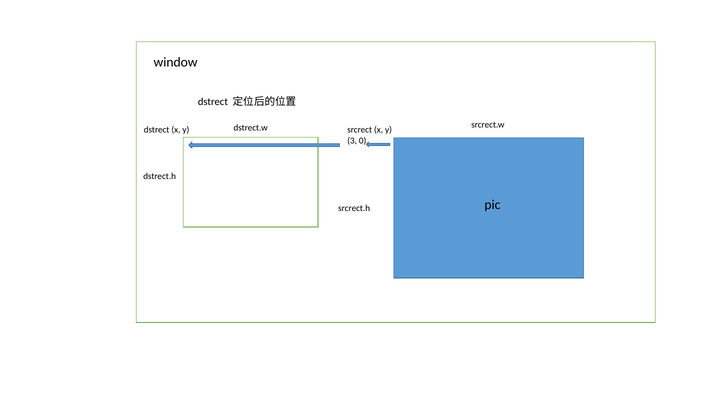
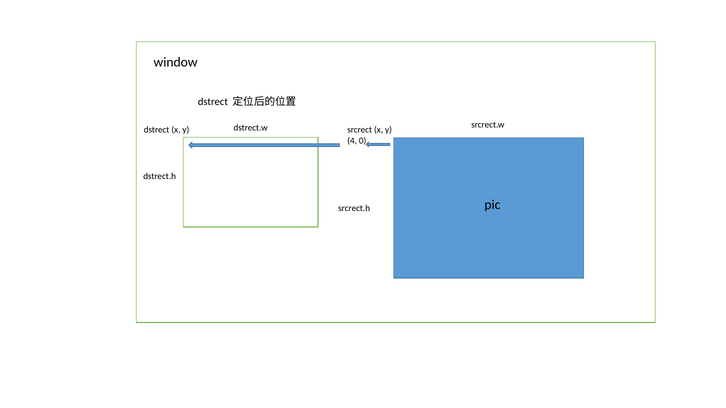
3: 3 -> 4 (352, 141)
